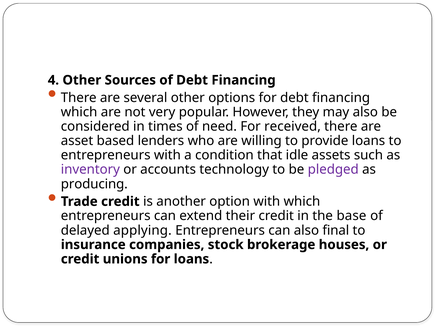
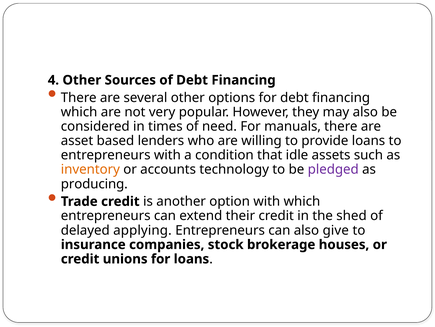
received: received -> manuals (293, 126)
inventory colour: purple -> orange (90, 169)
base: base -> shed (352, 215)
final: final -> give (336, 230)
